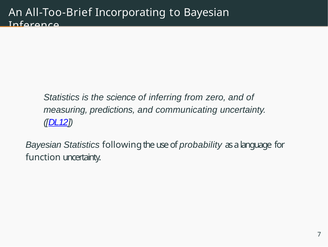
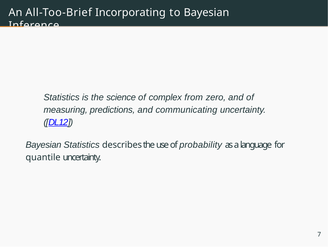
inferring: inferring -> complex (165, 97)
following: following -> describes (122, 145)
function: function -> quantile (43, 157)
